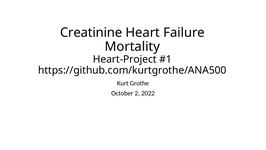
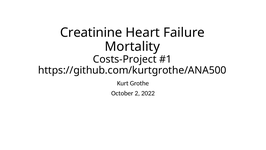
Heart-Project: Heart-Project -> Costs-Project (125, 59)
